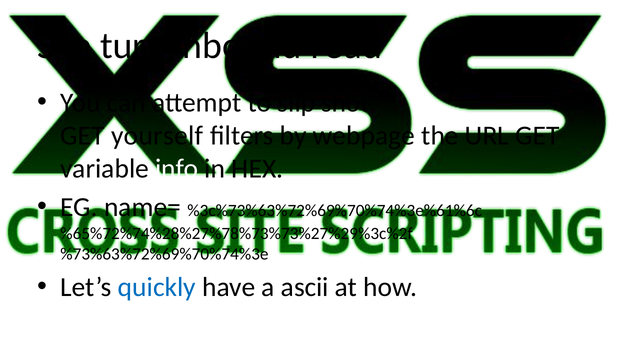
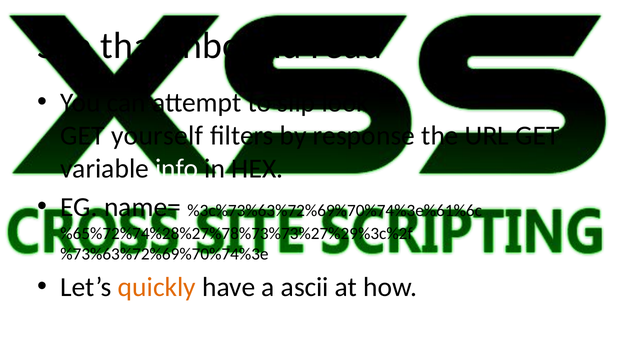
turn: turn -> that (132, 46)
shot: shot -> look (345, 103)
webpage: webpage -> response (364, 136)
quickly colour: blue -> orange (157, 287)
